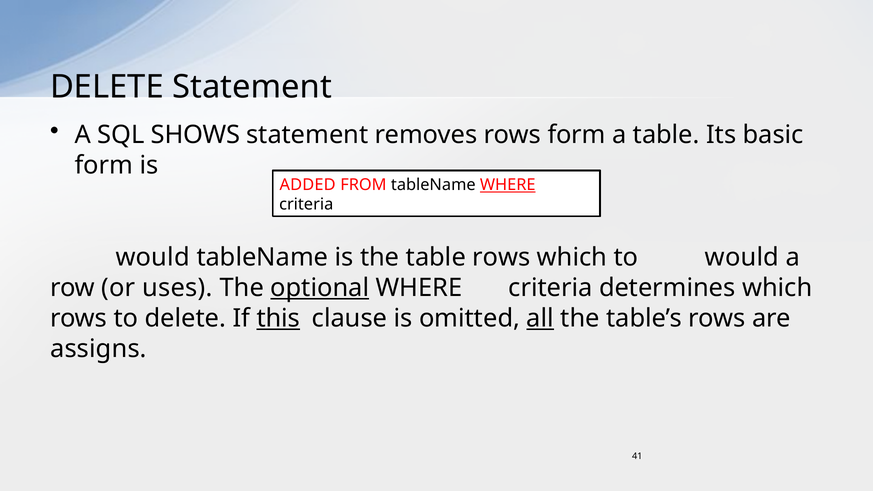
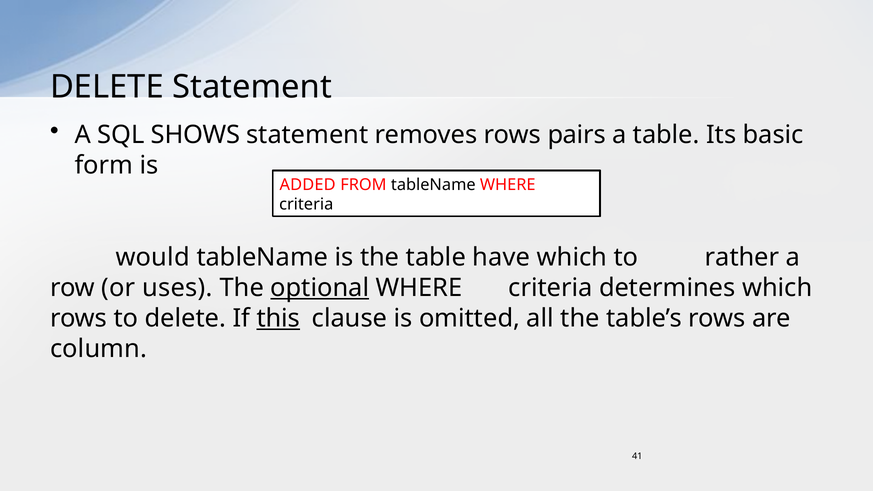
rows form: form -> pairs (577, 135)
WHERE underline: present -> none (508, 185)
table rows: rows -> have (501, 257)
to would: would -> rather (742, 257)
all underline: present -> none (540, 318)
assigns: assigns -> column (98, 349)
